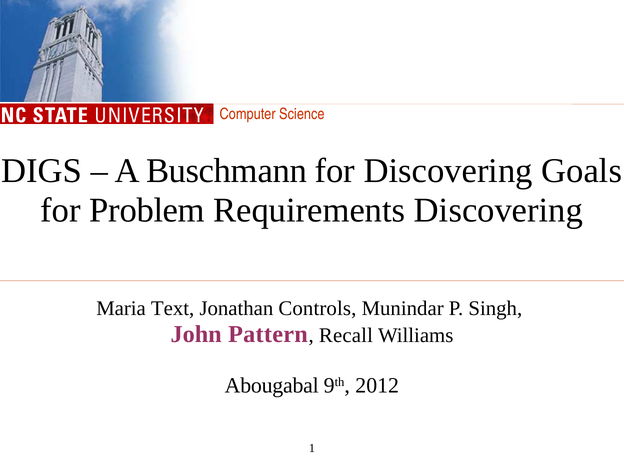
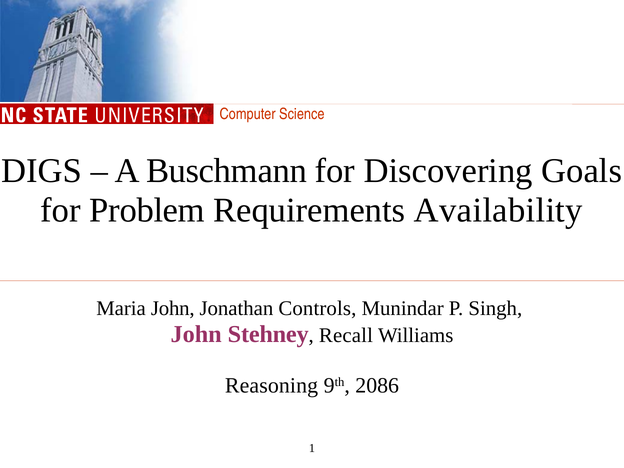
Requirements Discovering: Discovering -> Availability (498, 210)
Maria Text: Text -> John (173, 308)
Pattern: Pattern -> Stehney (268, 334)
Abougabal: Abougabal -> Reasoning (272, 385)
2012: 2012 -> 2086 (377, 385)
